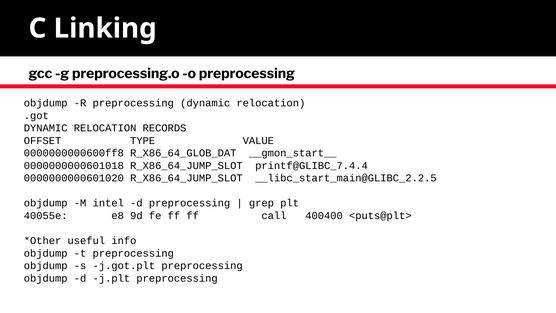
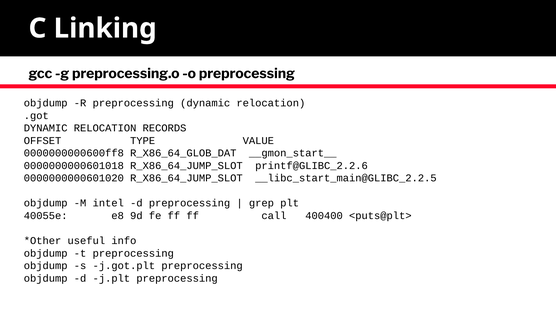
printf@GLIBC_7.4.4: printf@GLIBC_7.4.4 -> printf@GLIBC_2.2.6 (312, 166)
